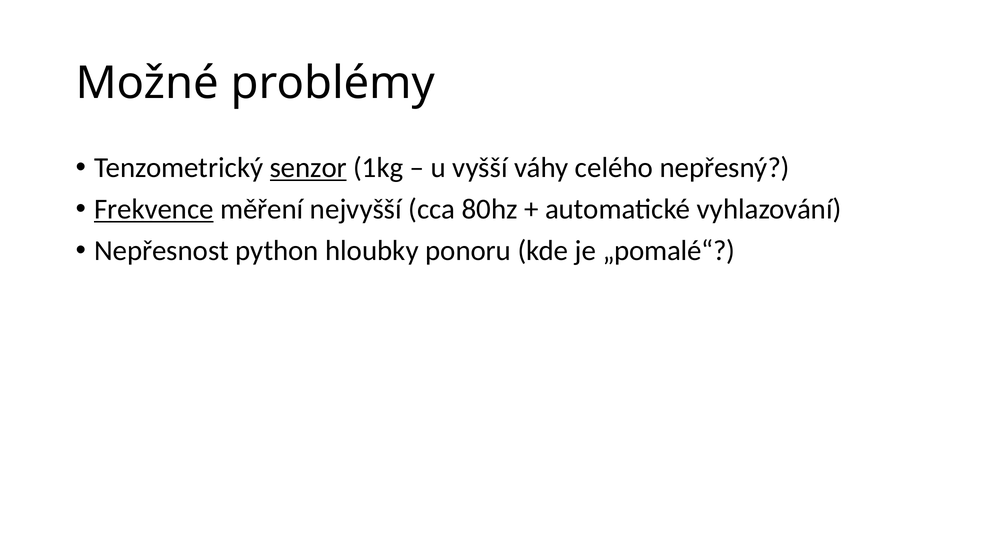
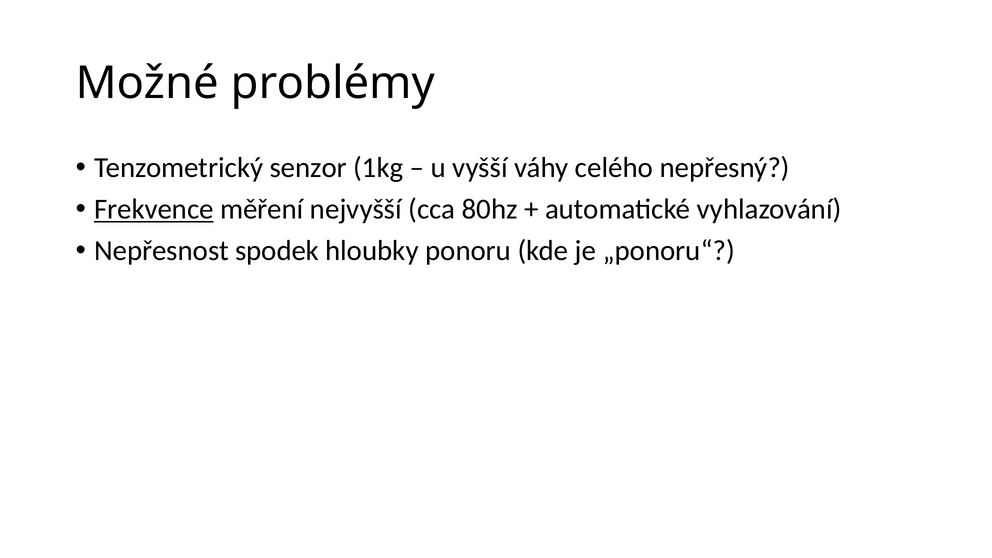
senzor underline: present -> none (308, 168)
python: python -> spodek (277, 251)
„pomalé“: „pomalé“ -> „ponoru“ (669, 251)
